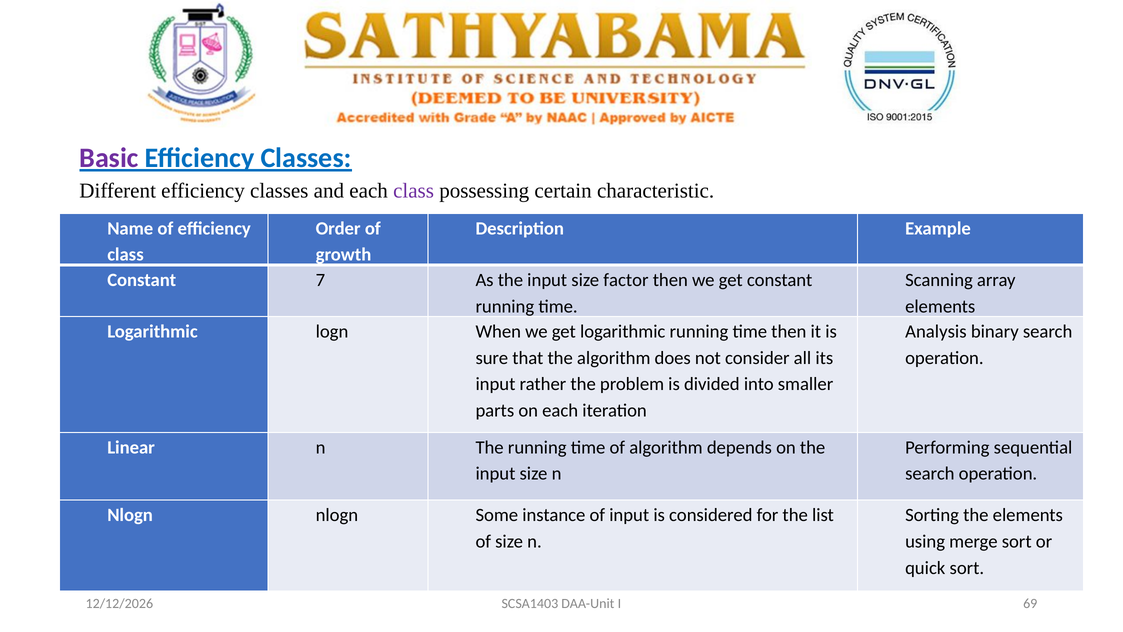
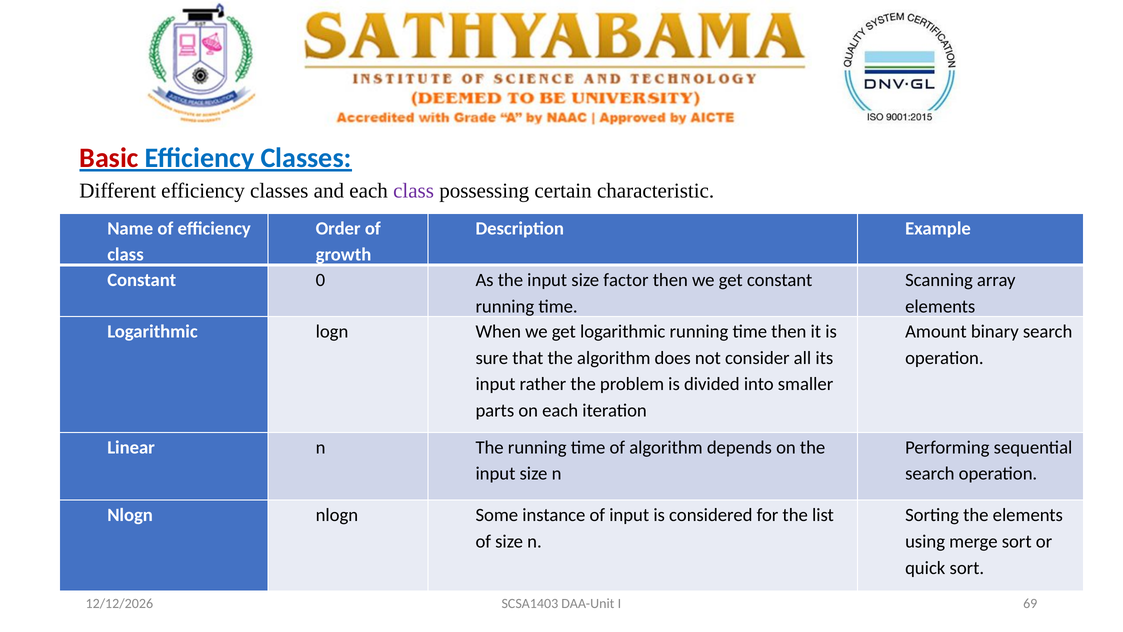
Basic colour: purple -> red (109, 158)
7: 7 -> 0 (320, 280)
Analysis: Analysis -> Amount (936, 332)
